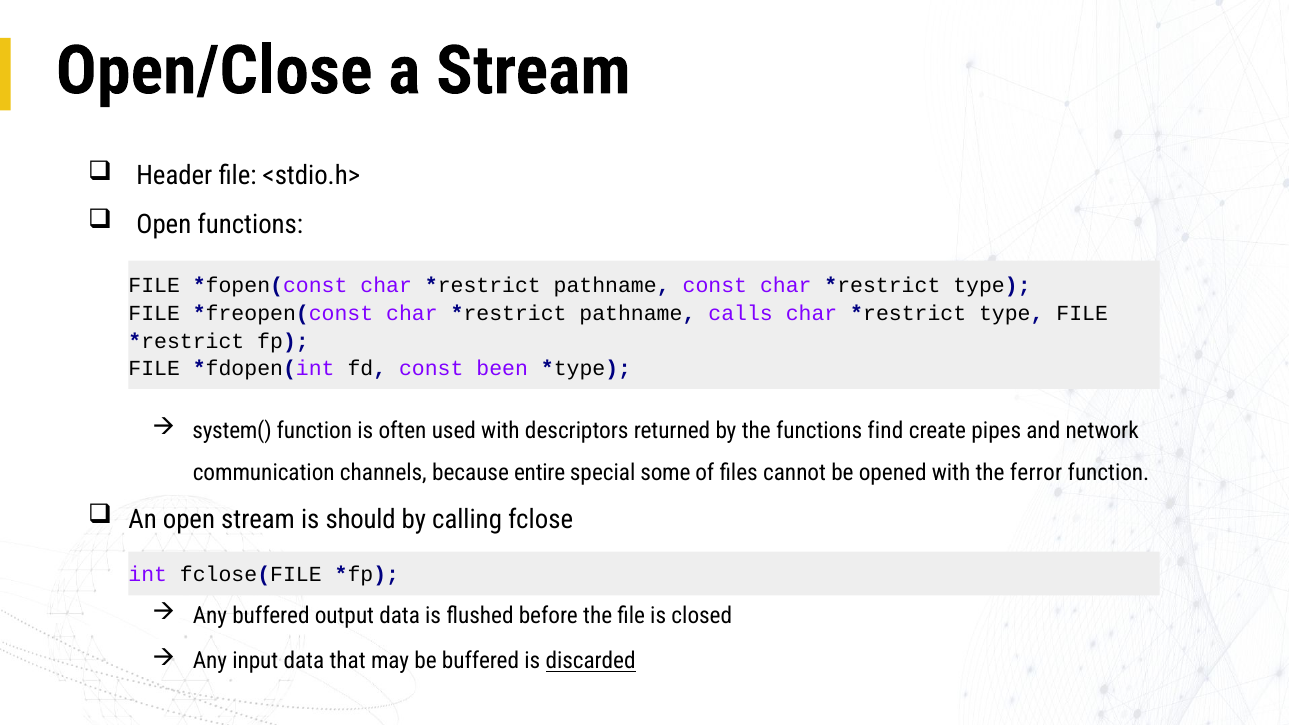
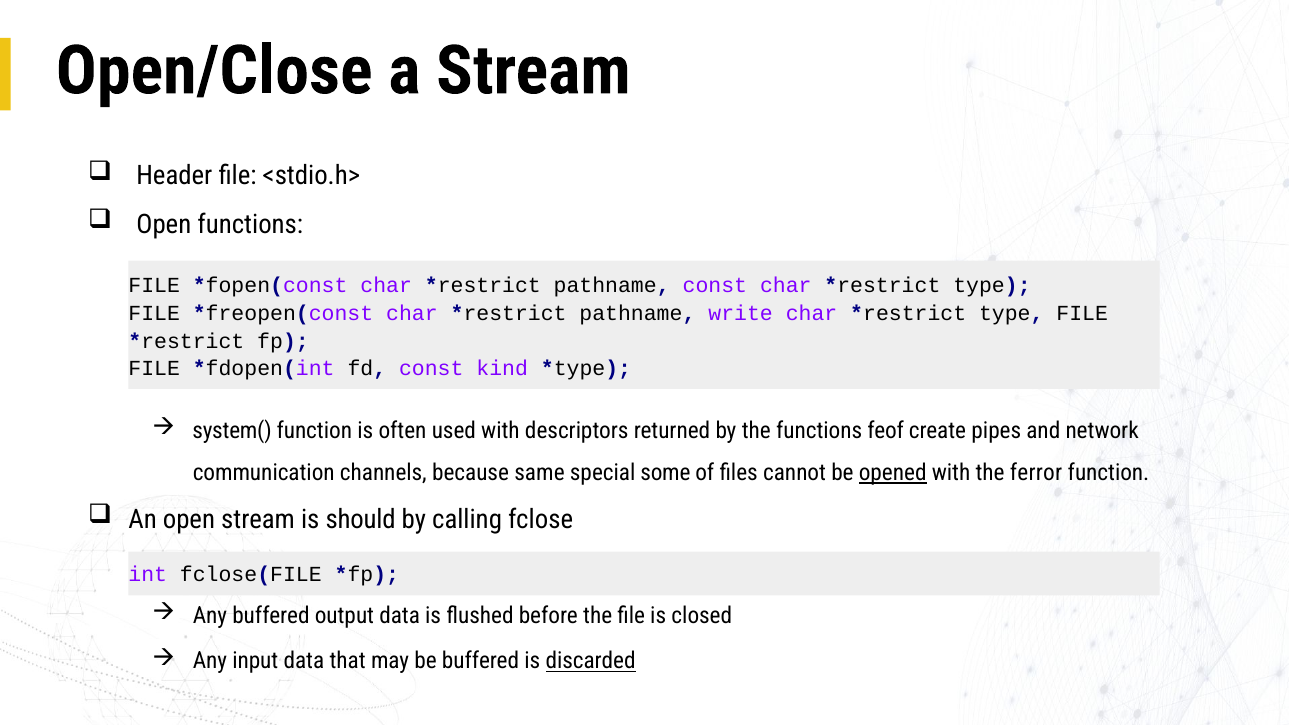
calls: calls -> write (741, 313)
been: been -> kind (502, 369)
find: find -> feof (886, 431)
entire: entire -> same (539, 473)
opened underline: none -> present (893, 473)
